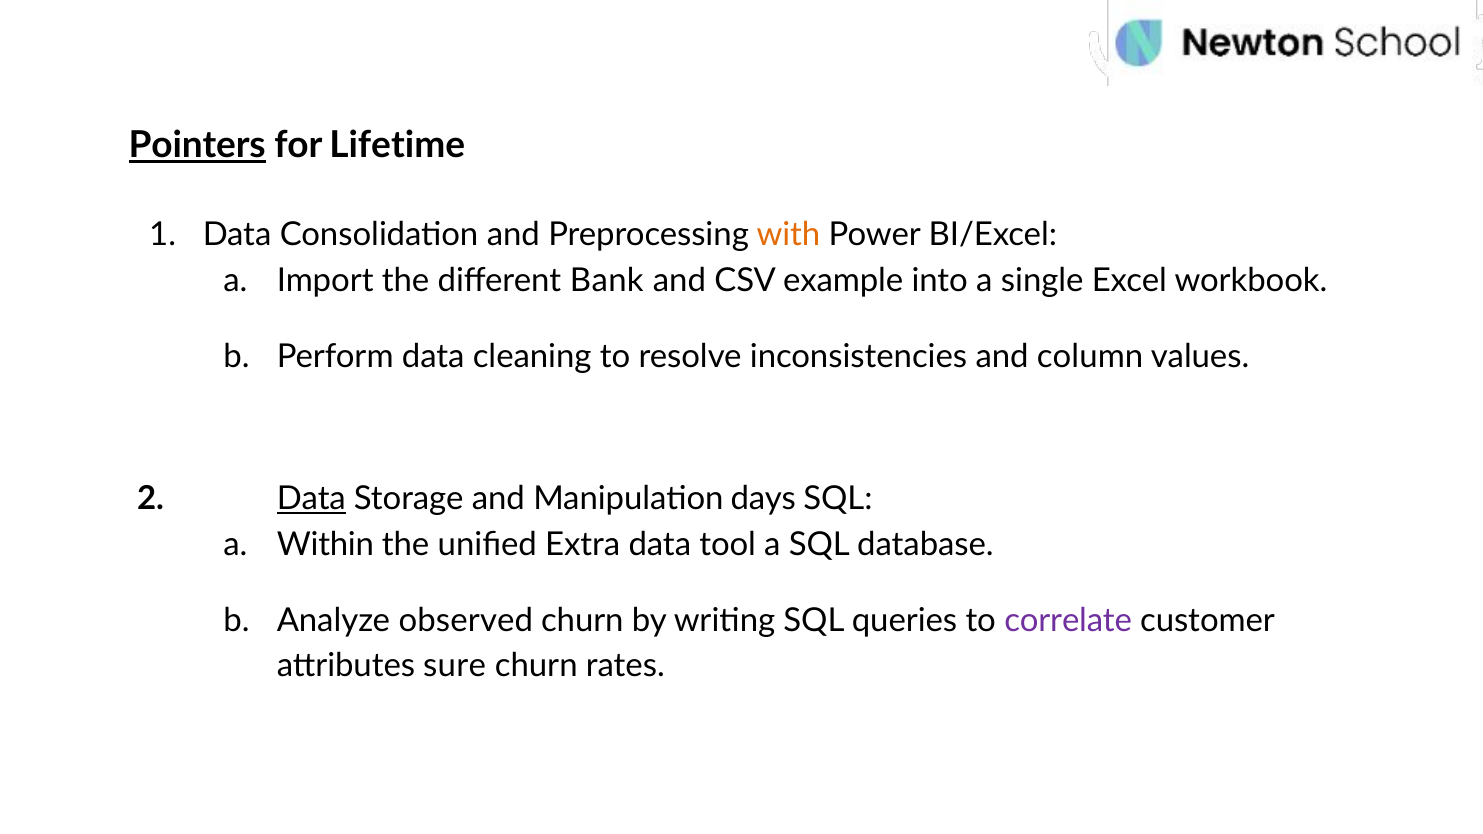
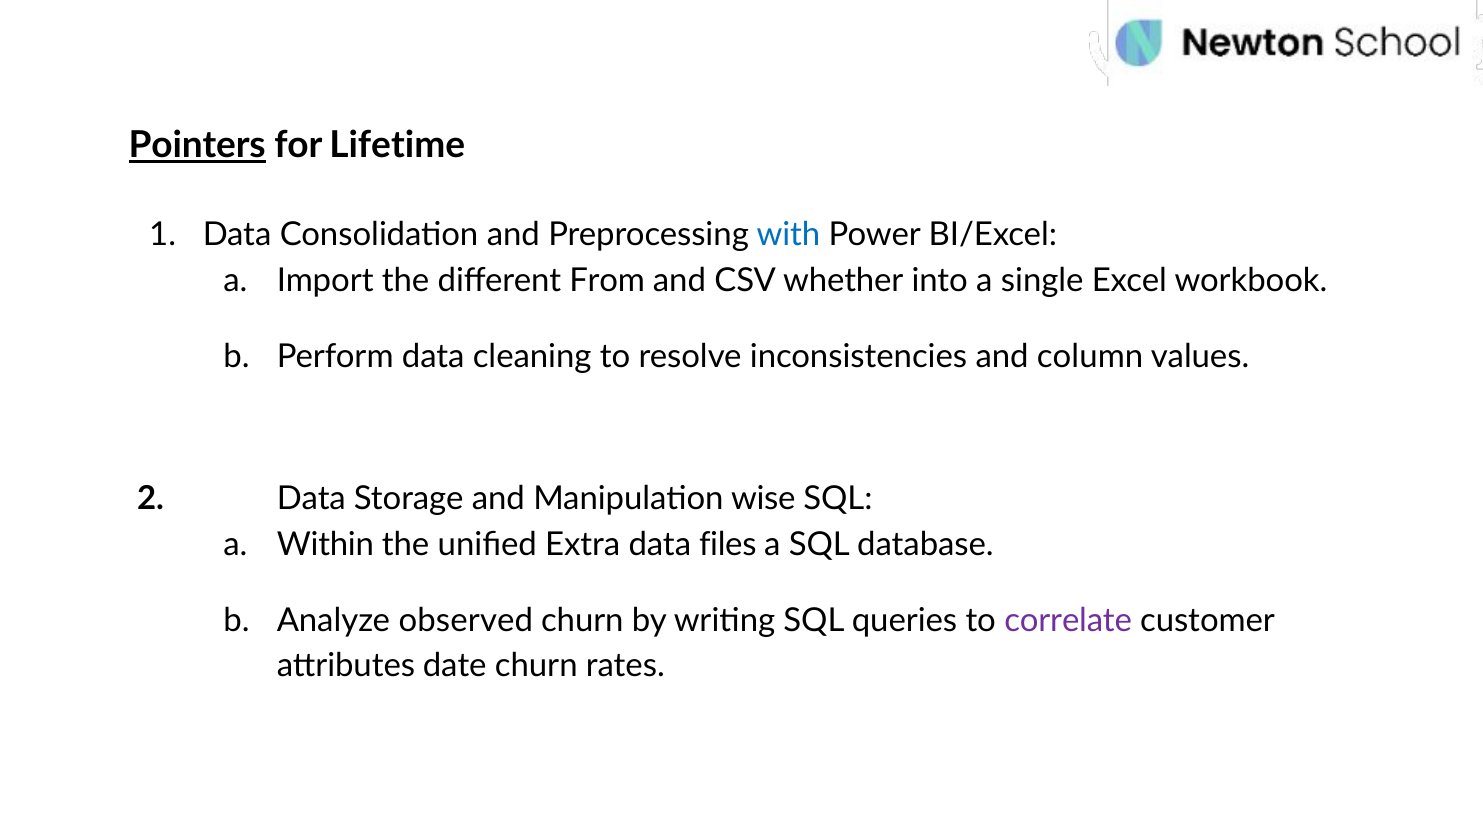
with colour: orange -> blue (788, 235)
Bank: Bank -> From (607, 280)
example: example -> whether (843, 280)
Data underline: present -> none (311, 499)
days: days -> wise (763, 499)
tool: tool -> files (728, 544)
sure: sure -> date (455, 666)
